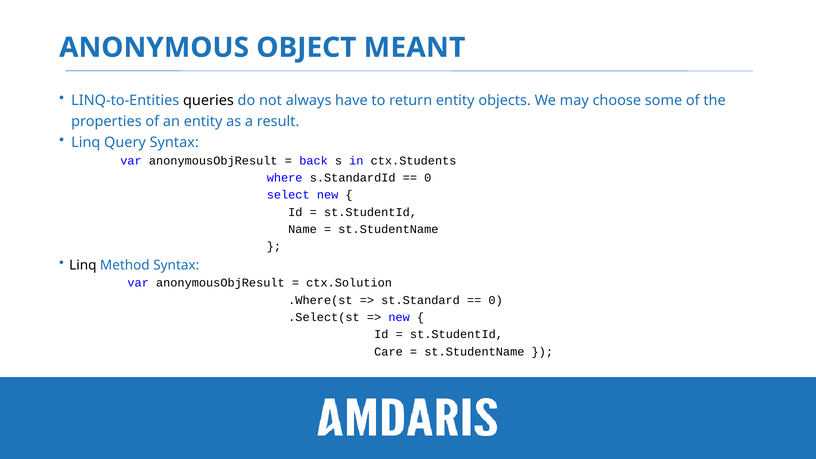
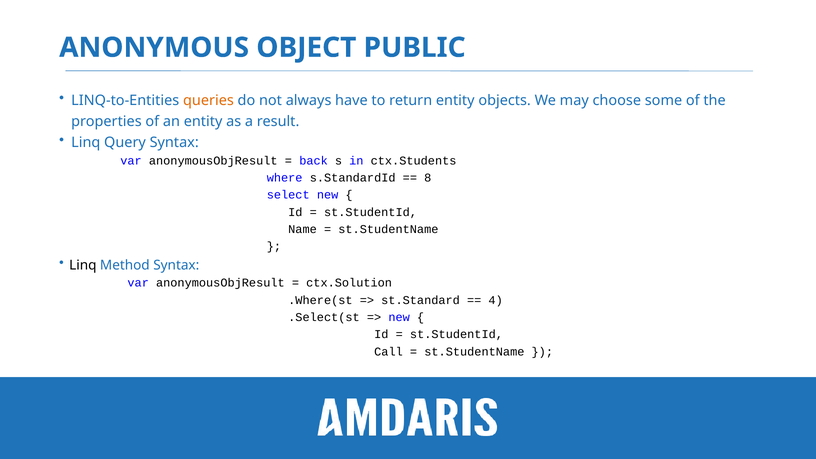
MEANT: MEANT -> PUBLIC (415, 48)
queries colour: black -> orange (208, 101)
0: 0 -> 8 (428, 178)
0: 0 -> 4 (496, 300)
Care: Care -> Call (389, 352)
